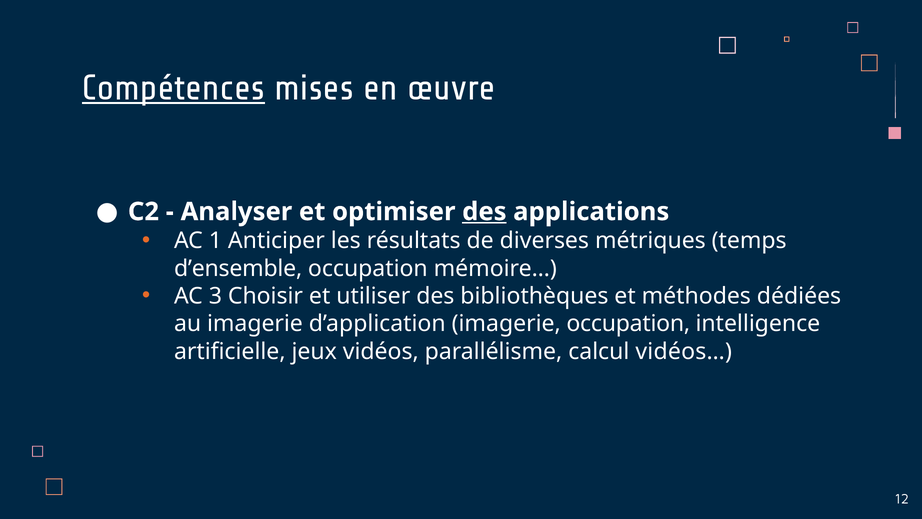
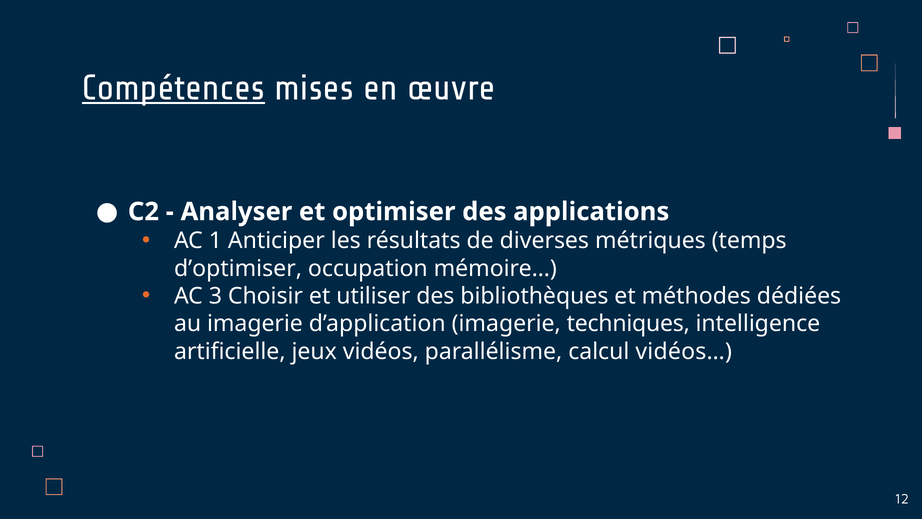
des underline: present -> none (484, 212)
d’ensemble: d’ensemble -> d’optimiser (238, 268)
imagerie occupation: occupation -> techniques (628, 324)
